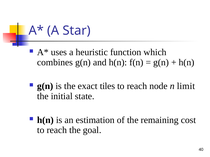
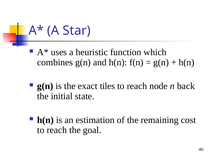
limit: limit -> back (186, 86)
